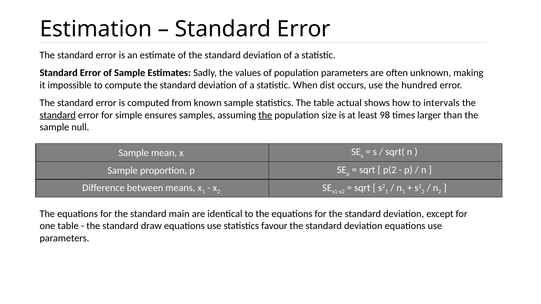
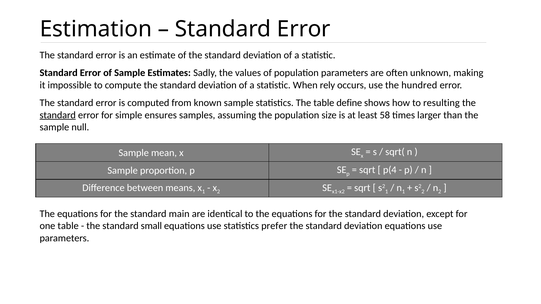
dist: dist -> rely (327, 85)
actual: actual -> define (349, 103)
intervals: intervals -> resulting (441, 103)
the underline: present -> none (265, 115)
98: 98 -> 58 (385, 115)
p(2: p(2 -> p(4 (390, 170)
draw: draw -> small (151, 226)
favour: favour -> prefer (274, 226)
